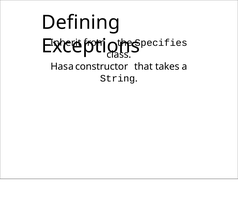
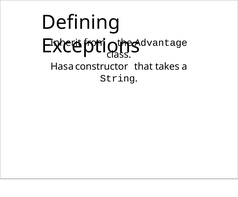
Specifies: Specifies -> Advantage (161, 43)
